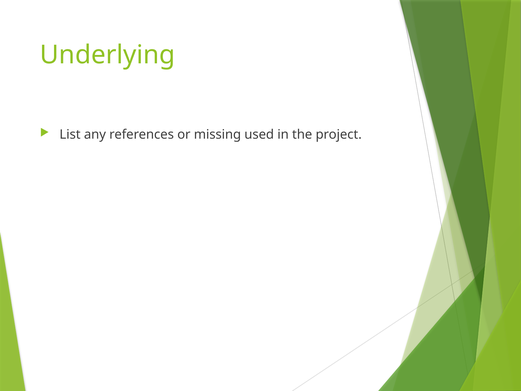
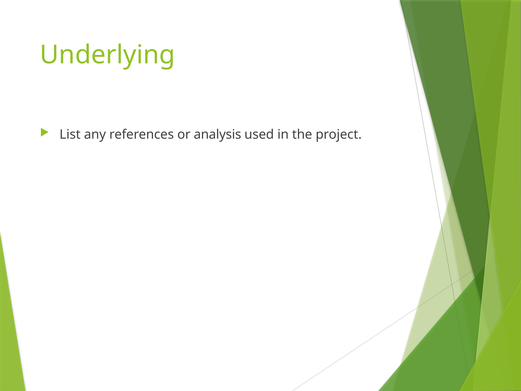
missing: missing -> analysis (218, 134)
